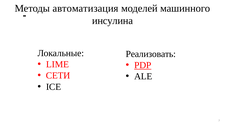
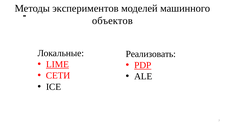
автоматизация: автоматизация -> экспериментов (85, 8)
инсулина: инсулина -> объектов (112, 21)
LIME underline: none -> present (57, 65)
